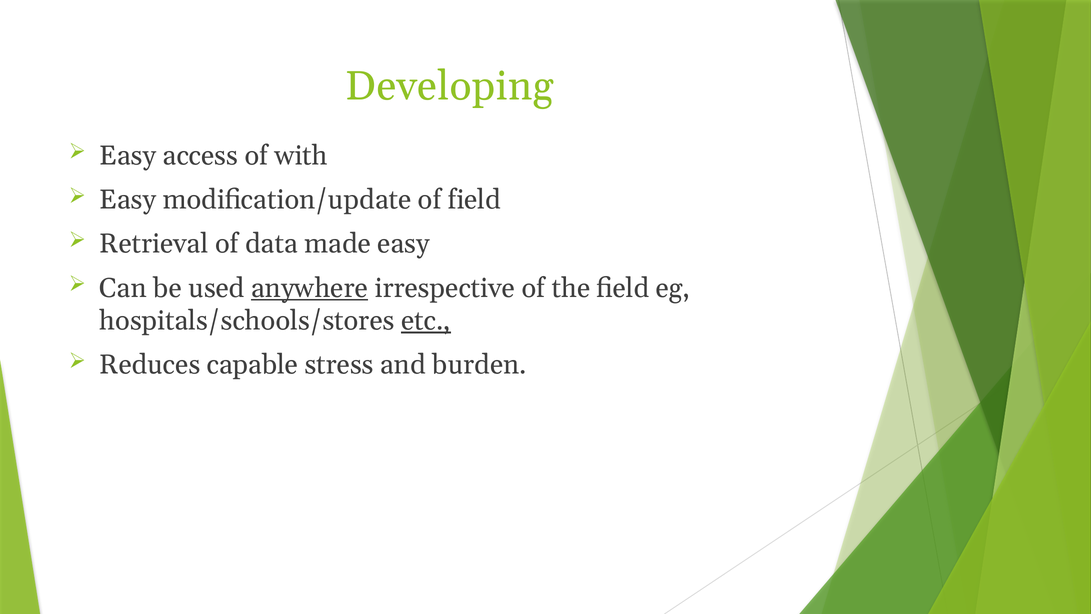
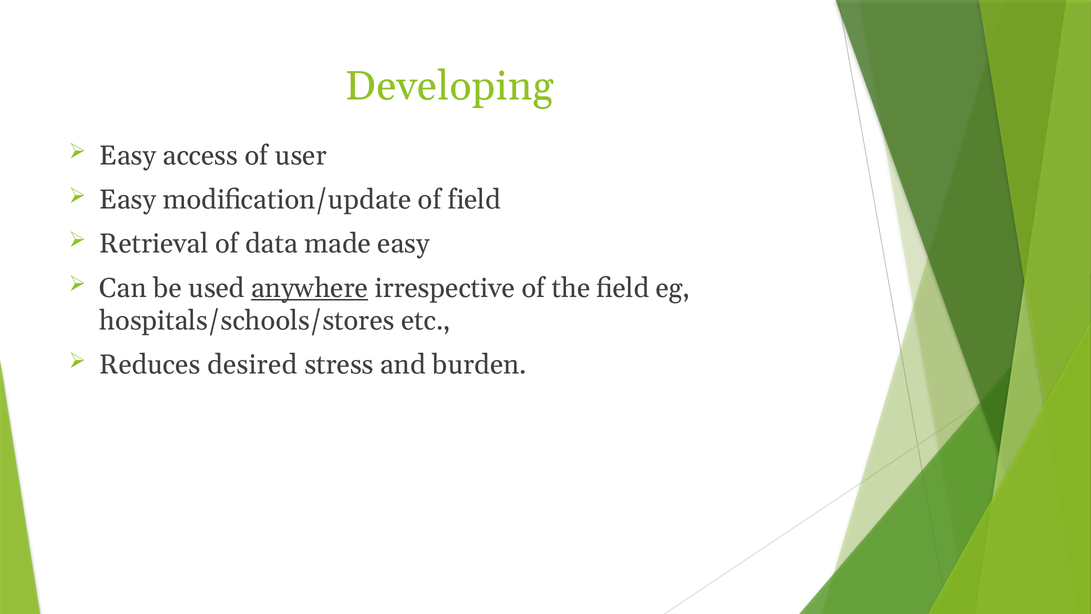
with: with -> user (301, 156)
etc underline: present -> none (426, 321)
capable: capable -> desired (252, 365)
